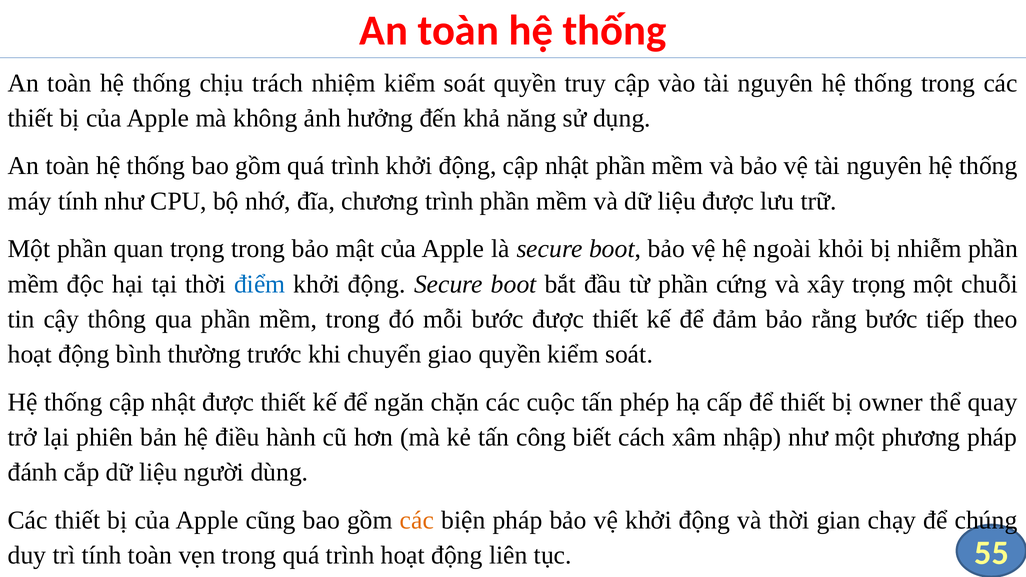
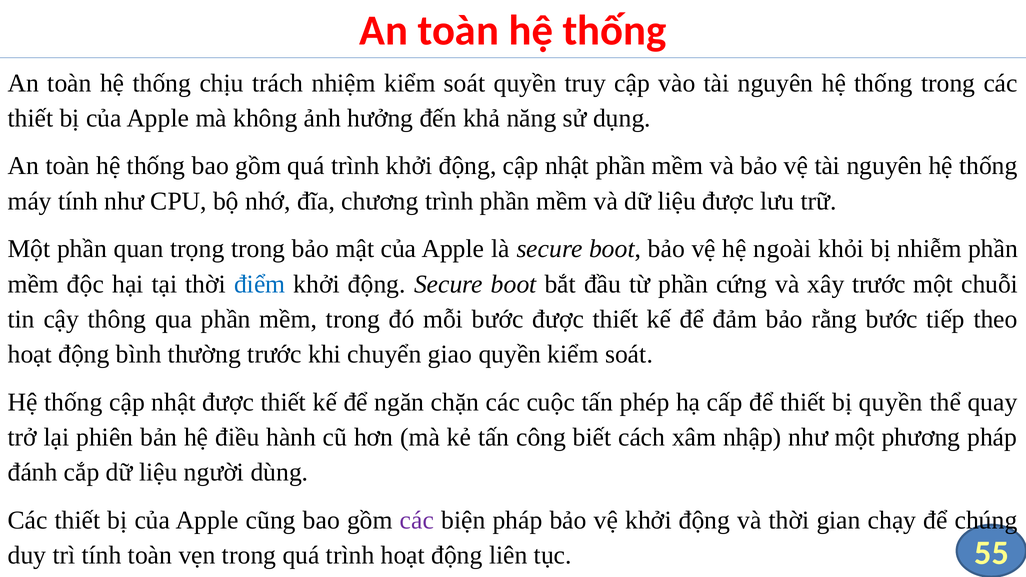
xây trọng: trọng -> trước (879, 284)
bị owner: owner -> quyền (891, 402)
các colour: orange -> purple (417, 520)
